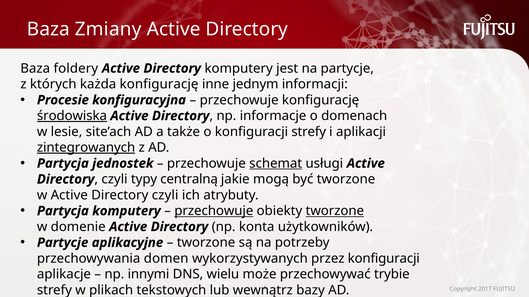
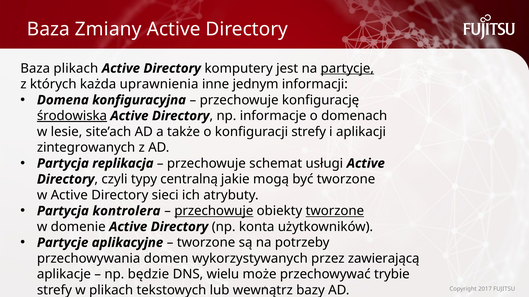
Baza foldery: foldery -> plikach (76, 68)
partycje underline: none -> present (347, 68)
każda konfigurację: konfigurację -> uprawnienia (159, 84)
Procesie: Procesie -> Domena (63, 100)
zintegrowanych underline: present -> none (86, 148)
jednostek: jednostek -> replikacja (123, 164)
schemat underline: present -> none (276, 164)
Directory czyli: czyli -> sieci (165, 195)
Partycja komputery: komputery -> kontrolera (126, 211)
przez konfiguracji: konfiguracji -> zawierającą (384, 259)
innymi: innymi -> będzie (148, 275)
